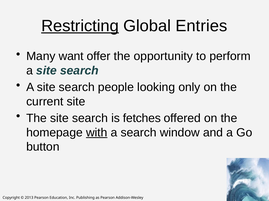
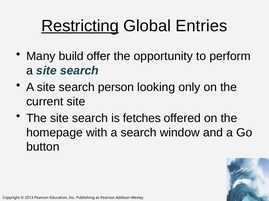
want: want -> build (71, 56)
people: people -> person (116, 88)
with underline: present -> none (97, 133)
